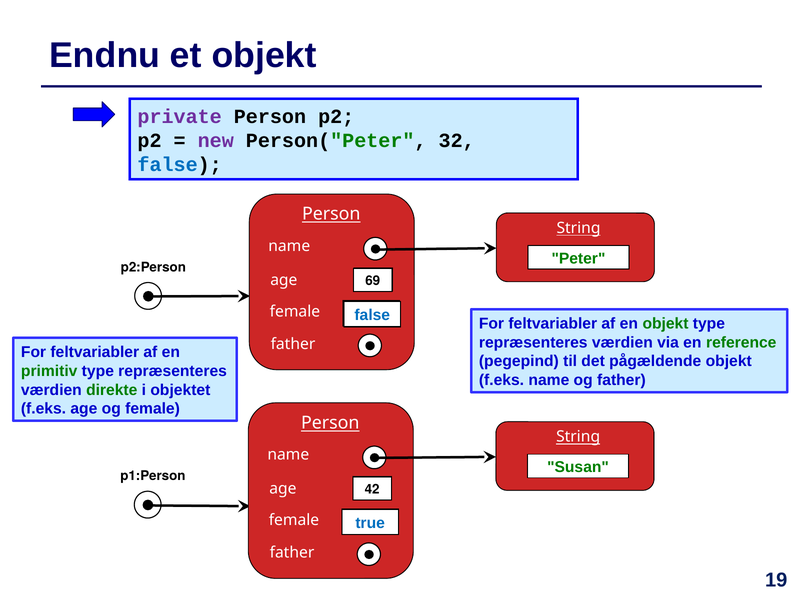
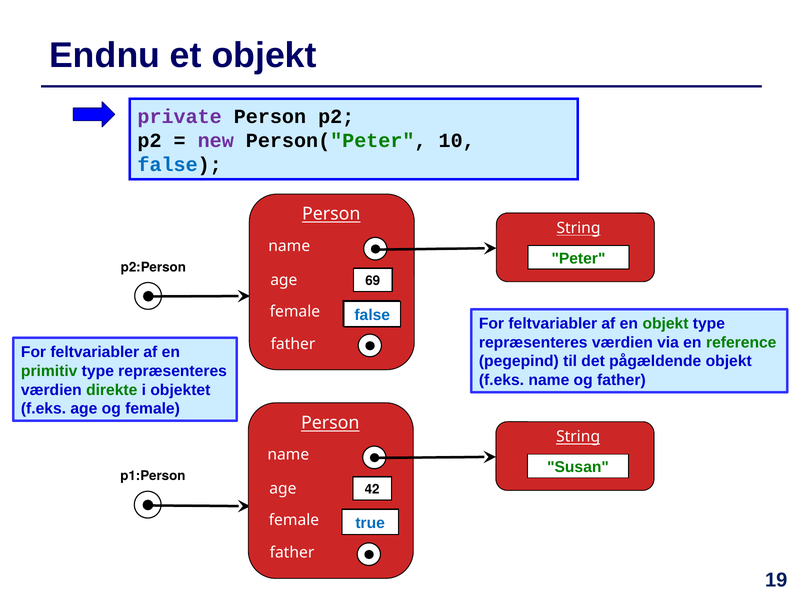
32: 32 -> 10 (457, 140)
